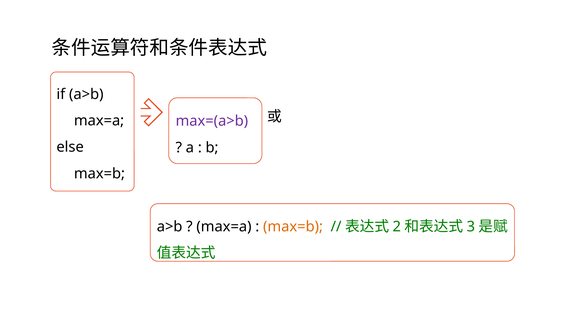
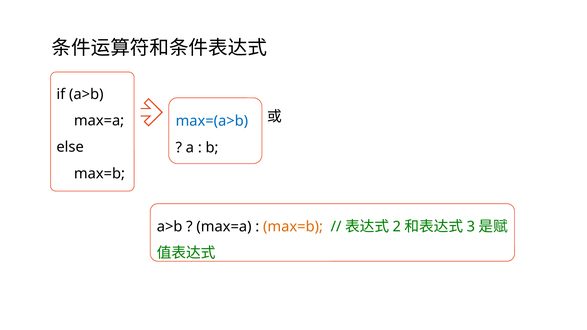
max=(a>b colour: purple -> blue (212, 121)
